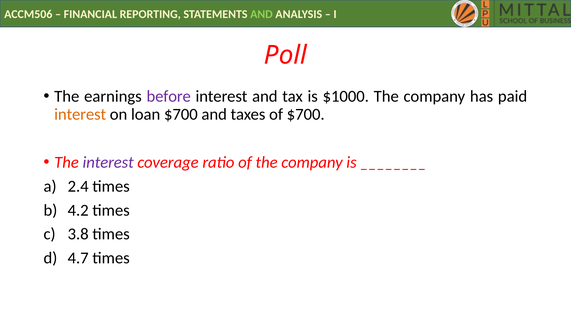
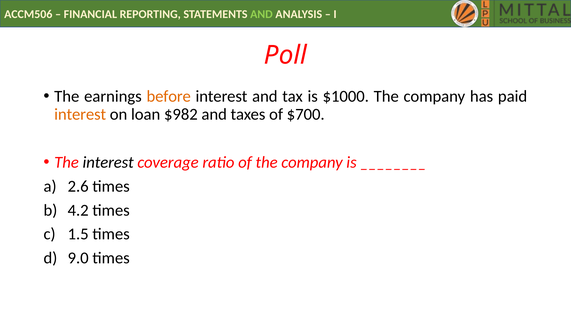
before colour: purple -> orange (169, 97)
loan $700: $700 -> $982 (181, 115)
interest colour: purple -> black (108, 162)
2.4: 2.4 -> 2.6 (78, 186)
3.8: 3.8 -> 1.5 (78, 234)
4.7: 4.7 -> 9.0 (78, 258)
